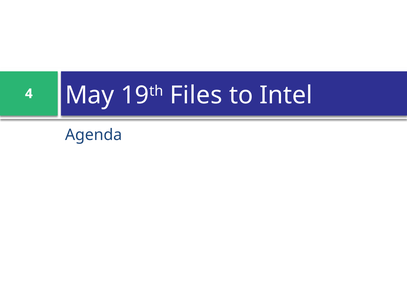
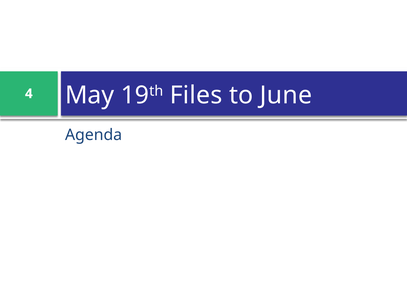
Intel: Intel -> June (286, 95)
